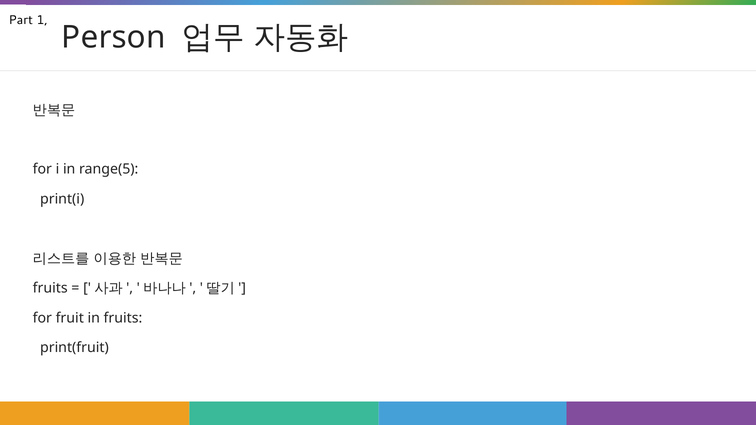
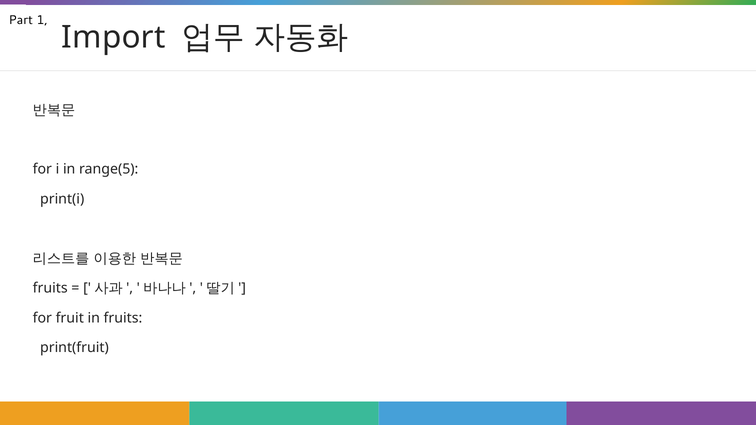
Person: Person -> Import (113, 38)
